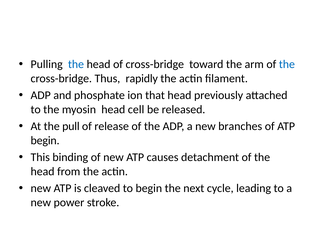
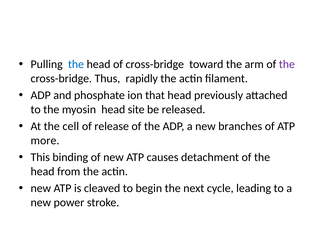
the colour: blue -> purple (287, 64)
cell: cell -> site (136, 110)
pull: pull -> cell (71, 127)
begin: begin -> more (45, 141)
